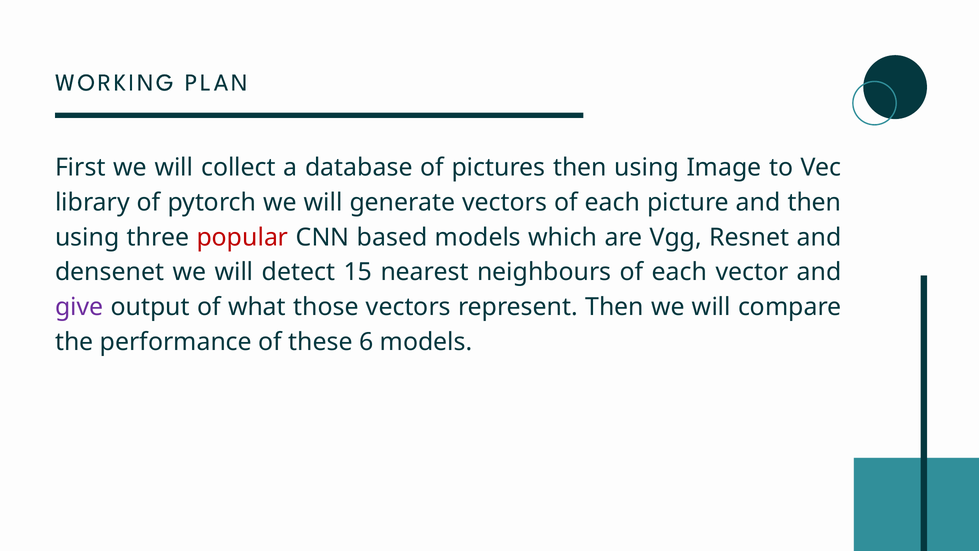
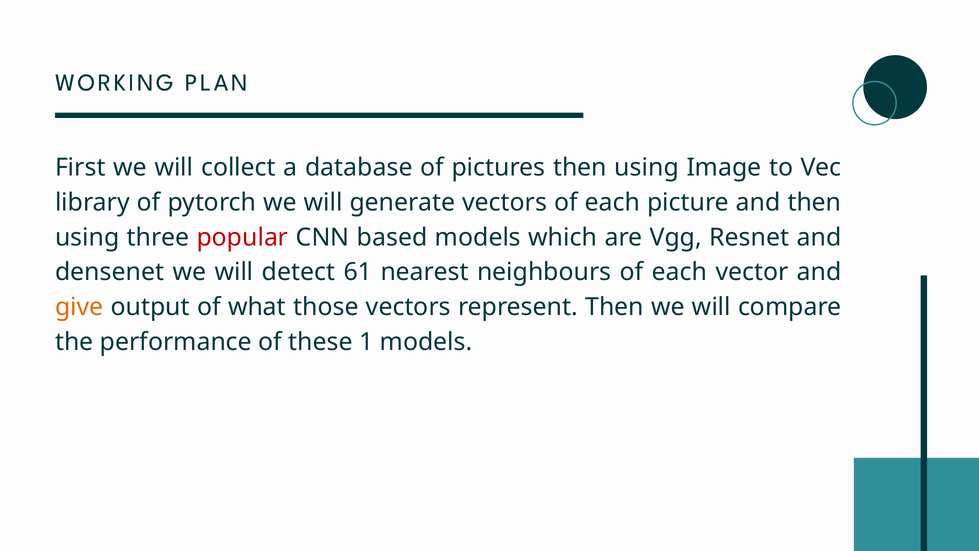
15: 15 -> 61 (358, 272)
give colour: purple -> orange (79, 307)
6: 6 -> 1 (366, 342)
